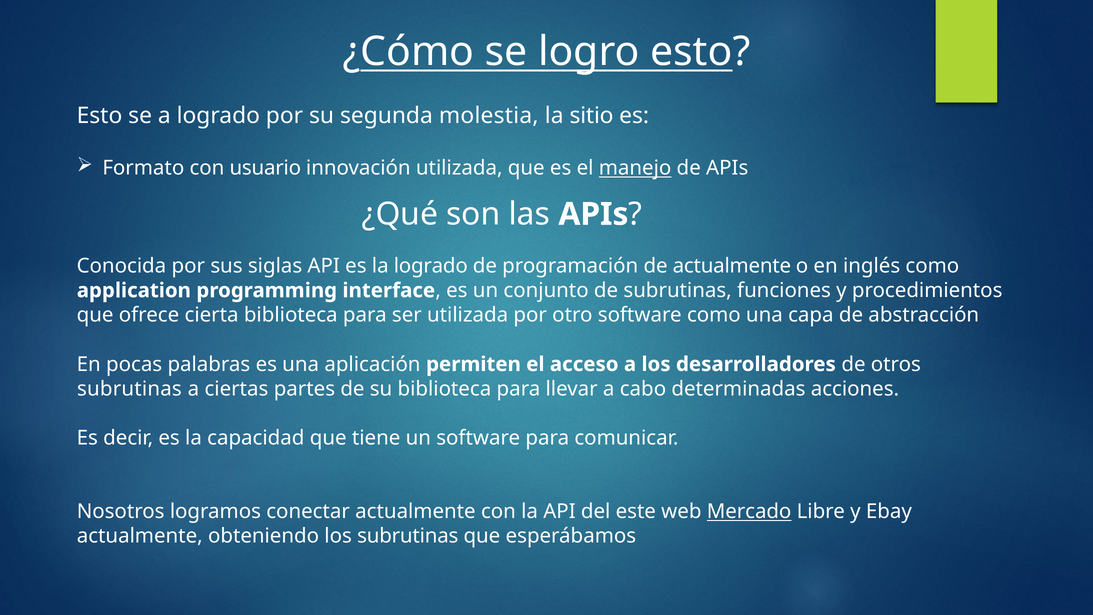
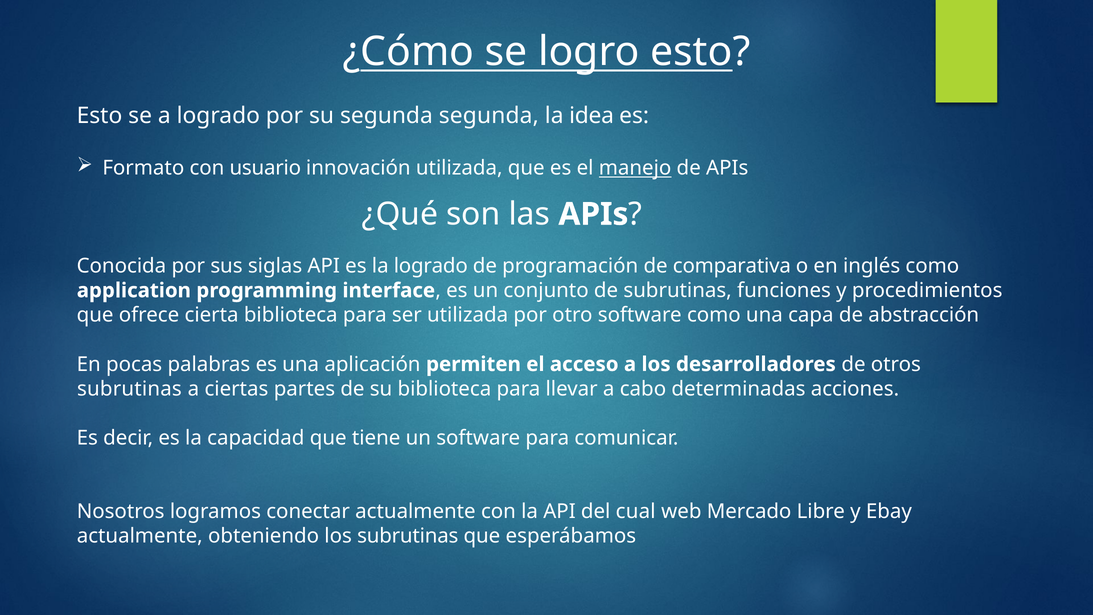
segunda molestia: molestia -> segunda (489, 116)
sitio: sitio -> idea (592, 116)
de actualmente: actualmente -> comparativa (732, 266)
este: este -> cual (636, 511)
Mercado underline: present -> none (749, 511)
